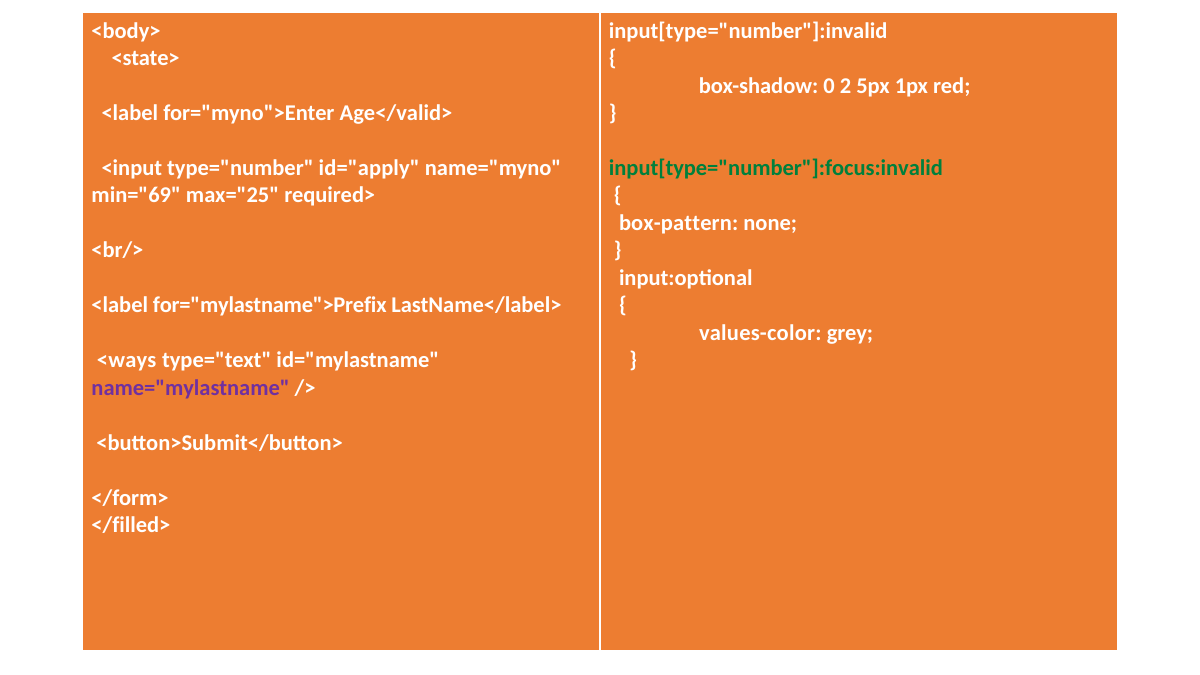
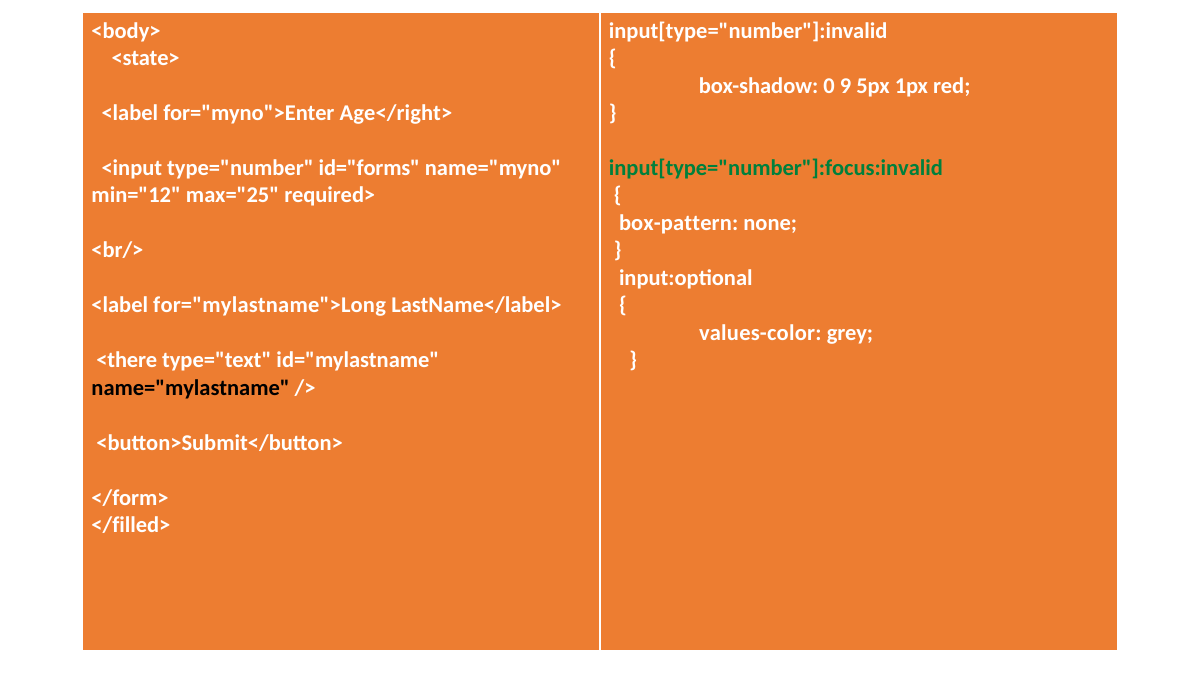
2: 2 -> 9 (846, 86)
Age</valid>: Age</valid> -> Age</right> (396, 113)
id="apply: id="apply -> id="forms (369, 168)
min="69: min="69 -> min="12 (136, 196)
for="mylastname">Prefix: for="mylastname">Prefix -> for="mylastname">Long (270, 305)
<ways: <ways -> <there (127, 360)
name="mylastname colour: purple -> black (191, 388)
